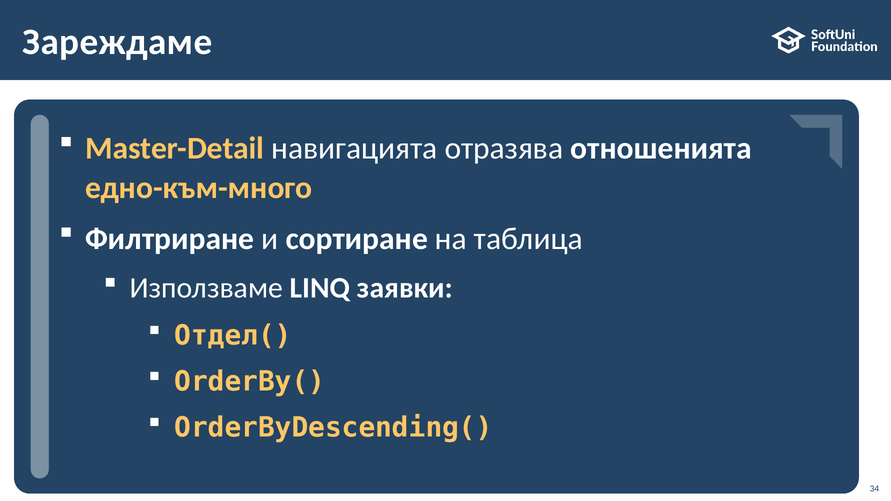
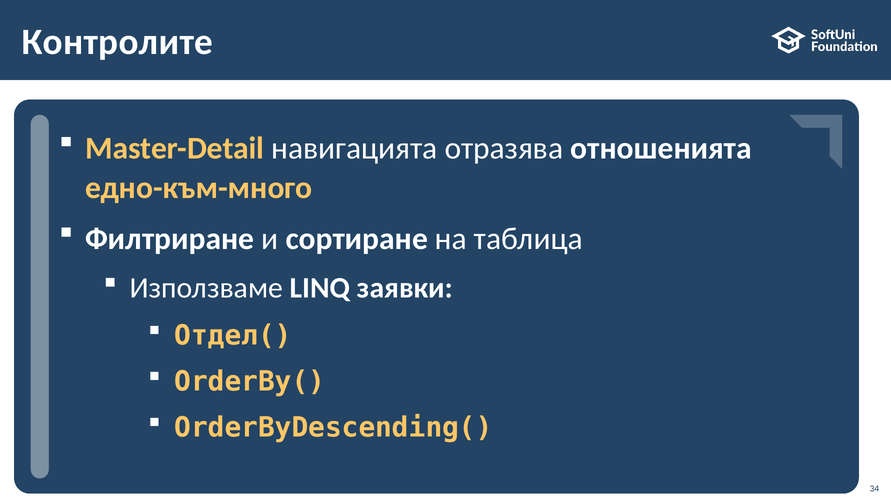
Зареждаме: Зареждаме -> Контролите (117, 42)
